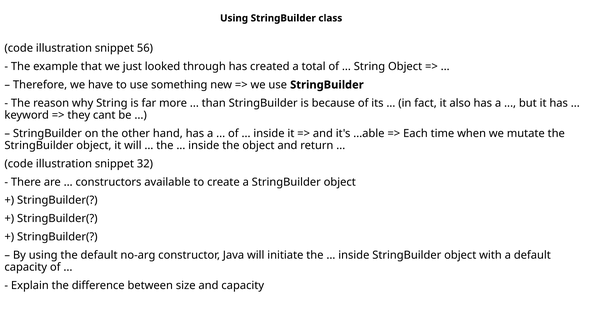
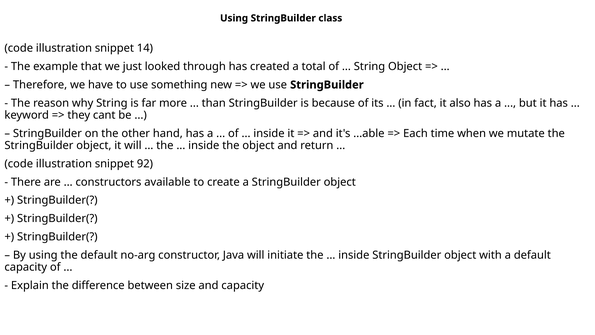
56: 56 -> 14 (145, 48)
32: 32 -> 92 (145, 164)
